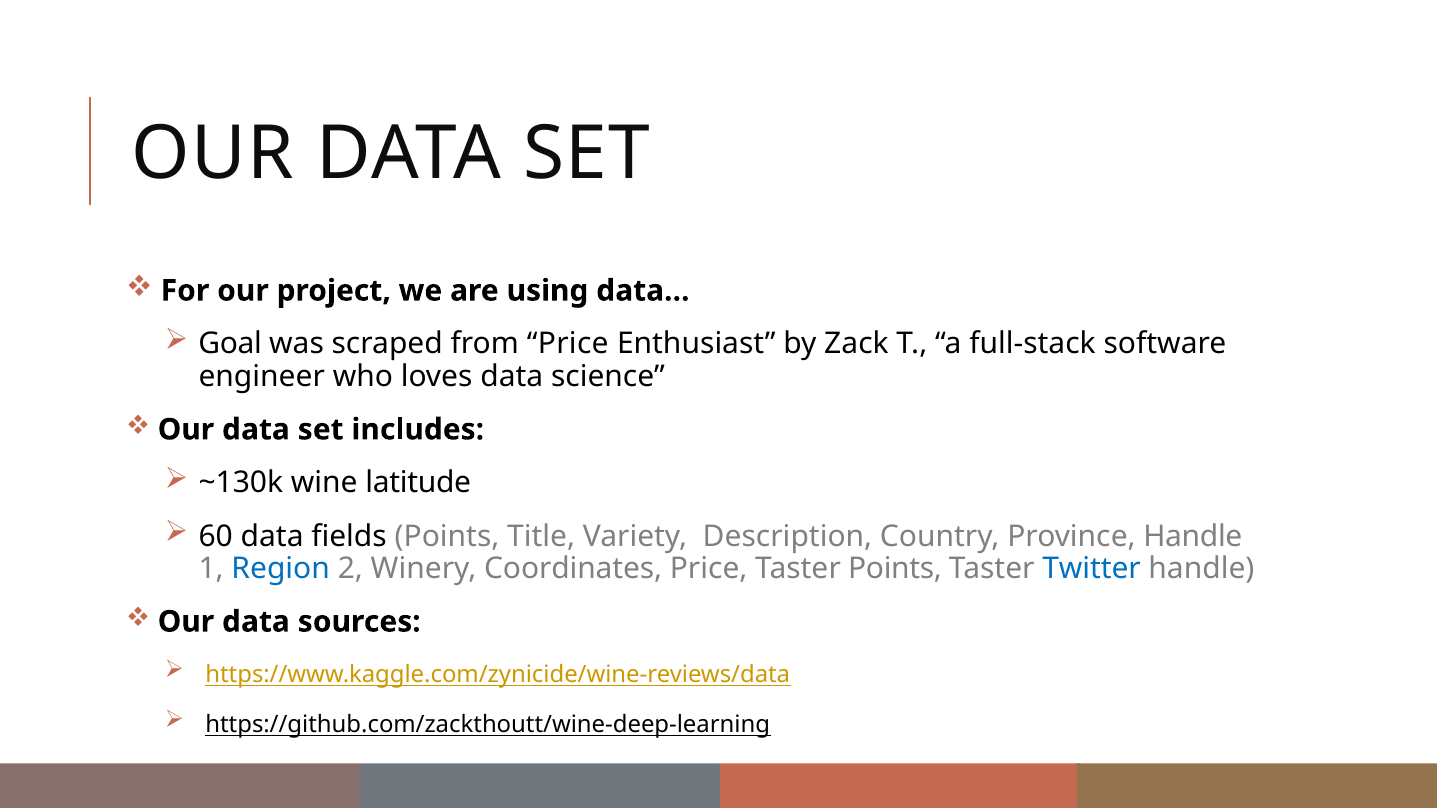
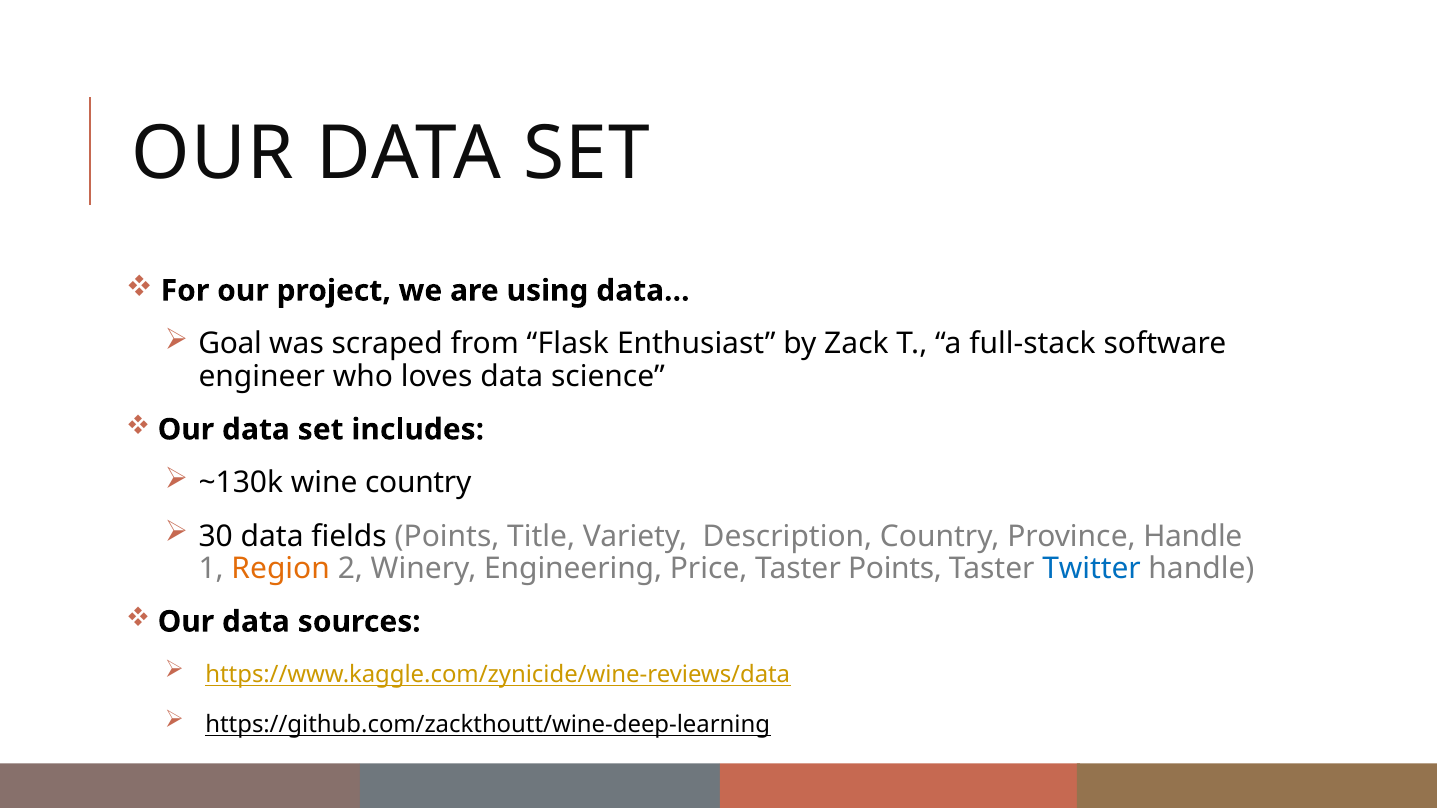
from Price: Price -> Flask (568, 344)
wine latitude: latitude -> country (418, 483)
60: 60 -> 30 (216, 536)
Region colour: blue -> orange (281, 569)
Coordinates: Coordinates -> Engineering (573, 569)
